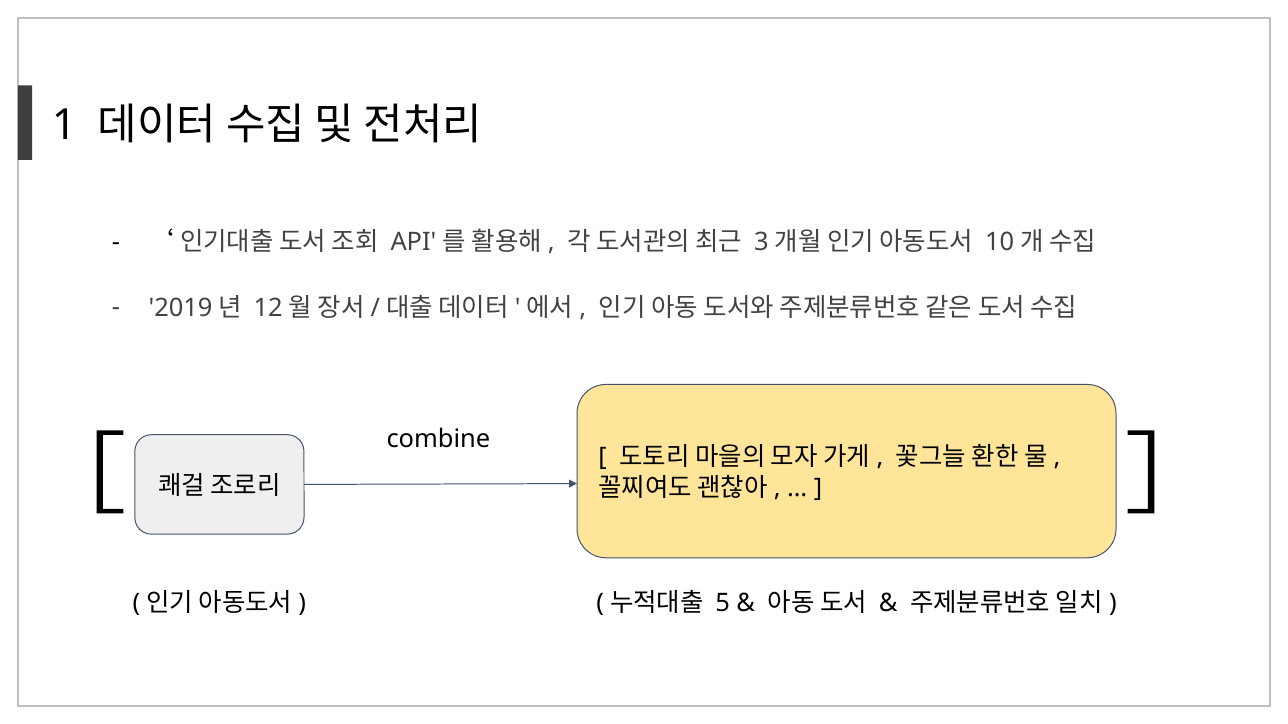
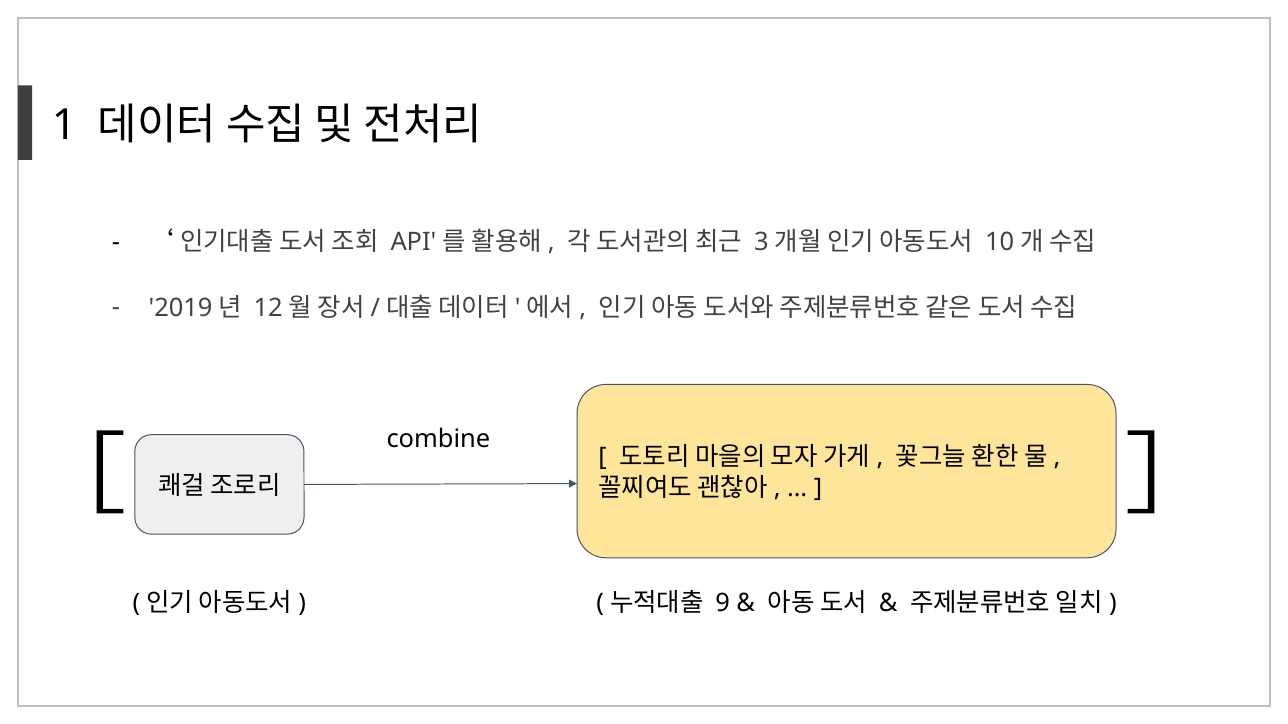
5: 5 -> 9 (723, 604)
